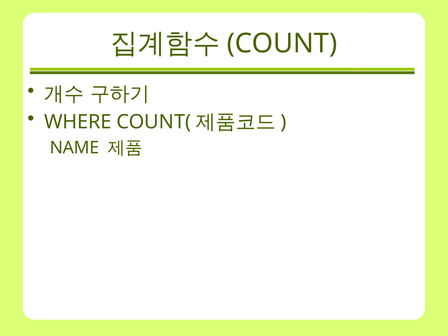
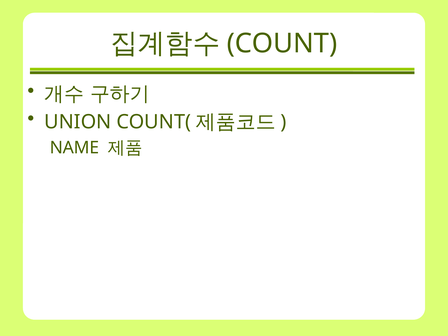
WHERE: WHERE -> UNION (78, 122)
